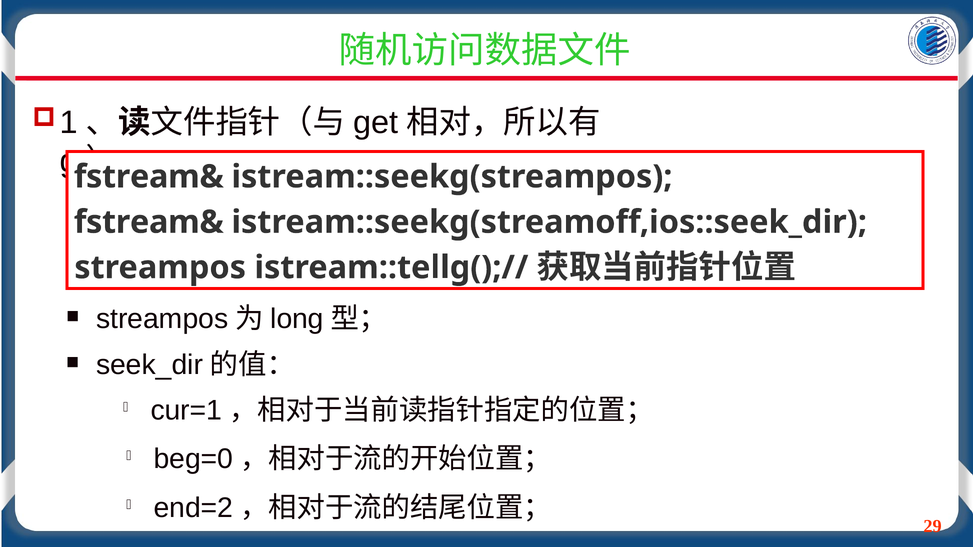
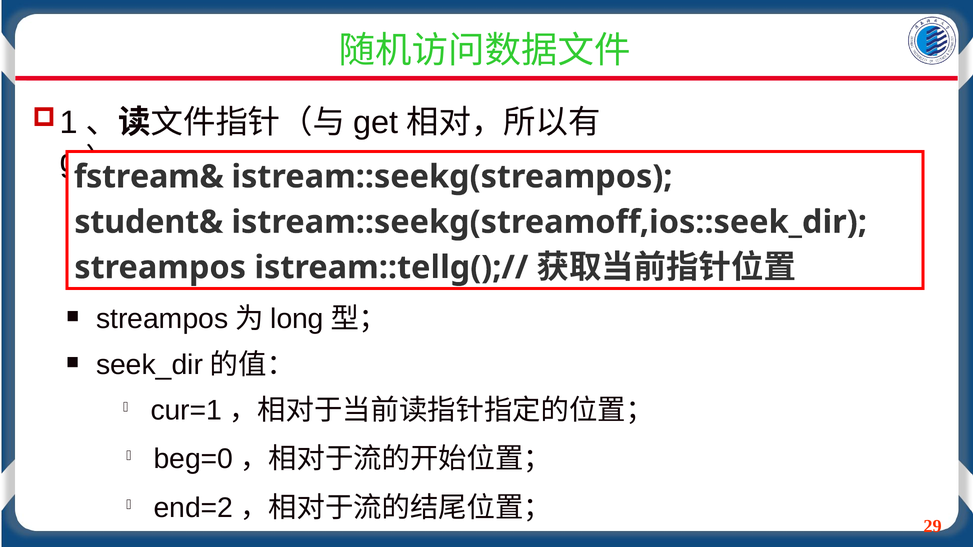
fstream&: fstream& -> student& (149, 222)
